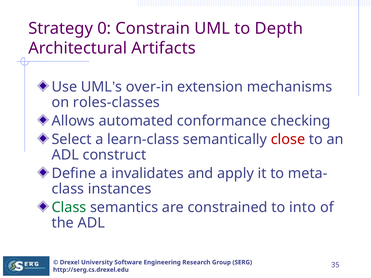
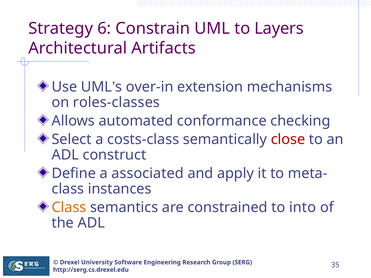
0: 0 -> 6 (104, 28)
Depth: Depth -> Layers (279, 28)
learn-class: learn-class -> costs-class (143, 139)
invalidates: invalidates -> associated (148, 173)
Class colour: green -> orange (69, 208)
